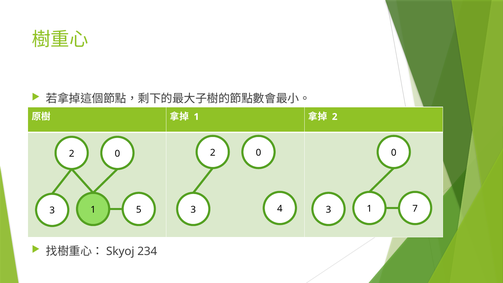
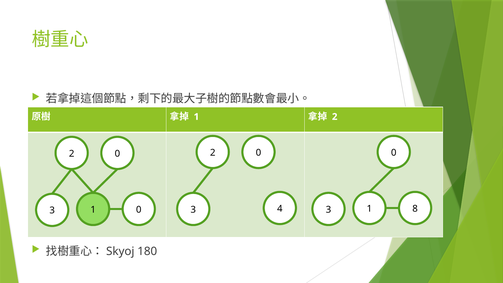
7: 7 -> 8 (415, 209)
1 5: 5 -> 0 (139, 210)
234: 234 -> 180 (147, 251)
